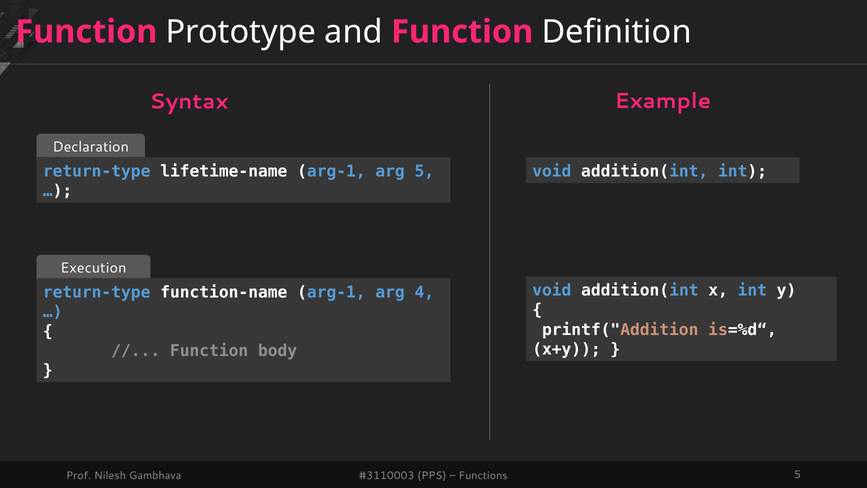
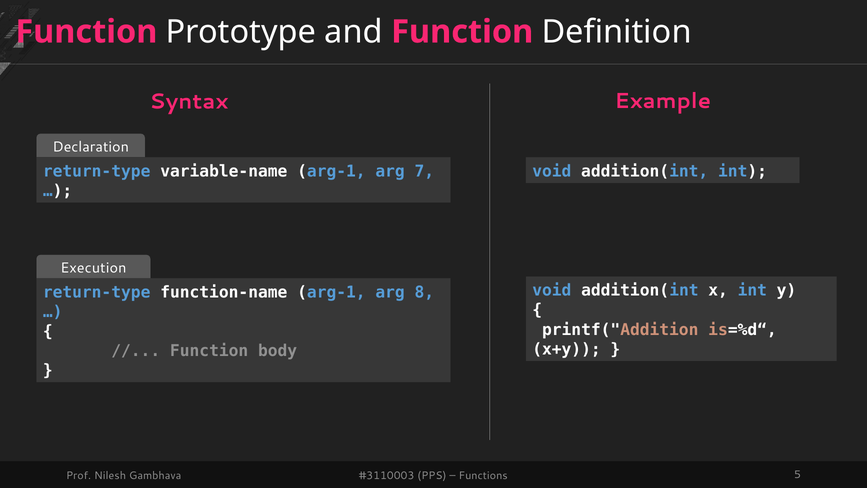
lifetime-name: lifetime-name -> variable-name (224, 171)
arg 5: 5 -> 7 (424, 171)
4: 4 -> 8 (424, 292)
